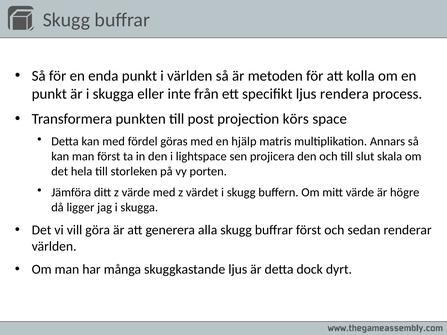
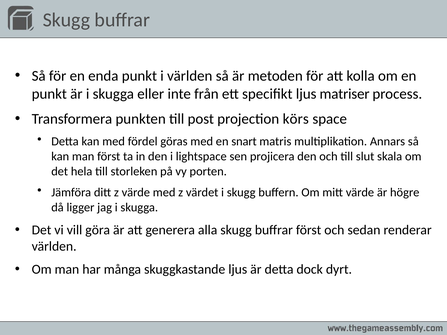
rendera: rendera -> matriser (345, 94)
hjälp: hjälp -> snart (244, 142)
